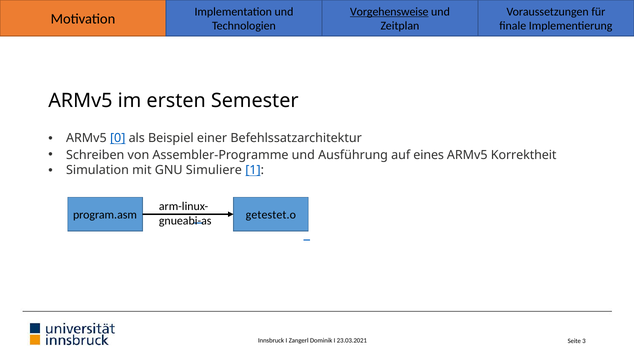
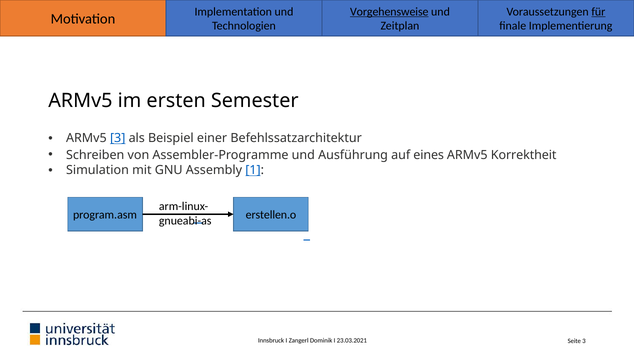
für underline: none -> present (598, 12)
ARMv5 0: 0 -> 3 (118, 138)
Simuliere: Simuliere -> Assembly (214, 170)
getestet.o: getestet.o -> erstellen.o (271, 215)
